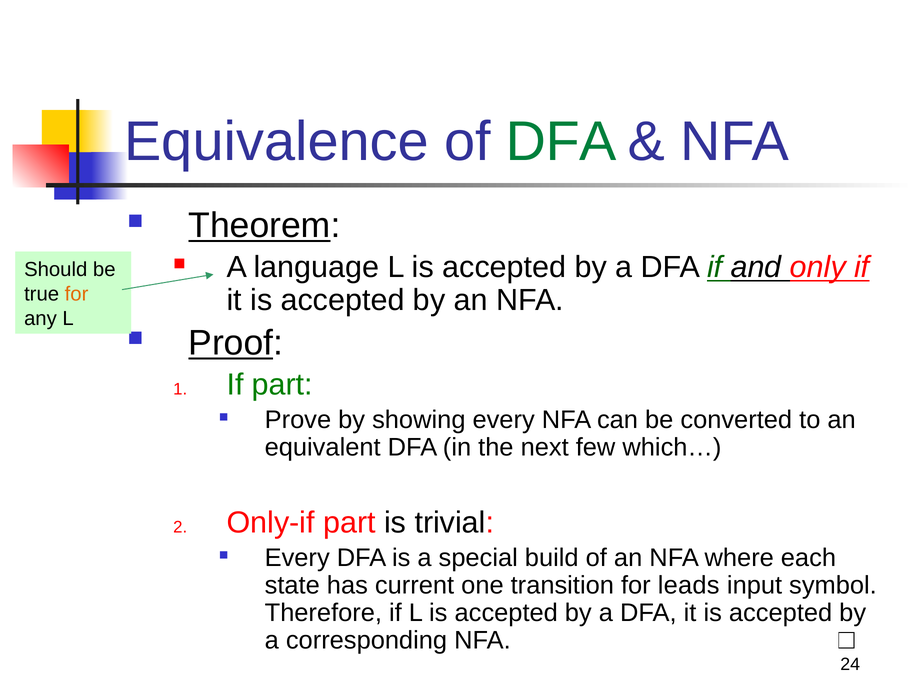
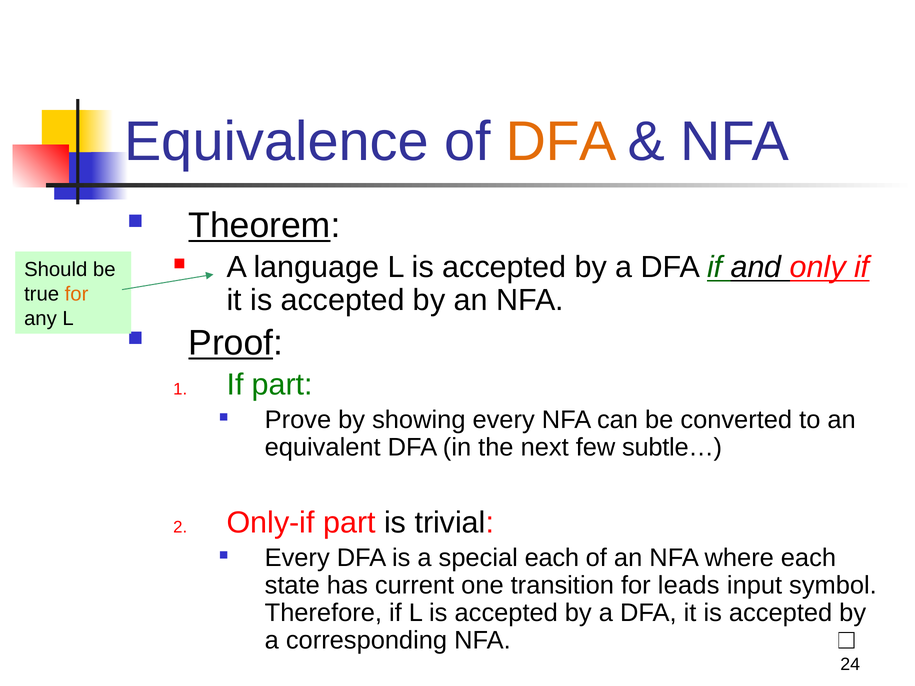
DFA colour: green -> orange (561, 142)
which…: which… -> subtle… (672, 448)
special build: build -> each (552, 558)
